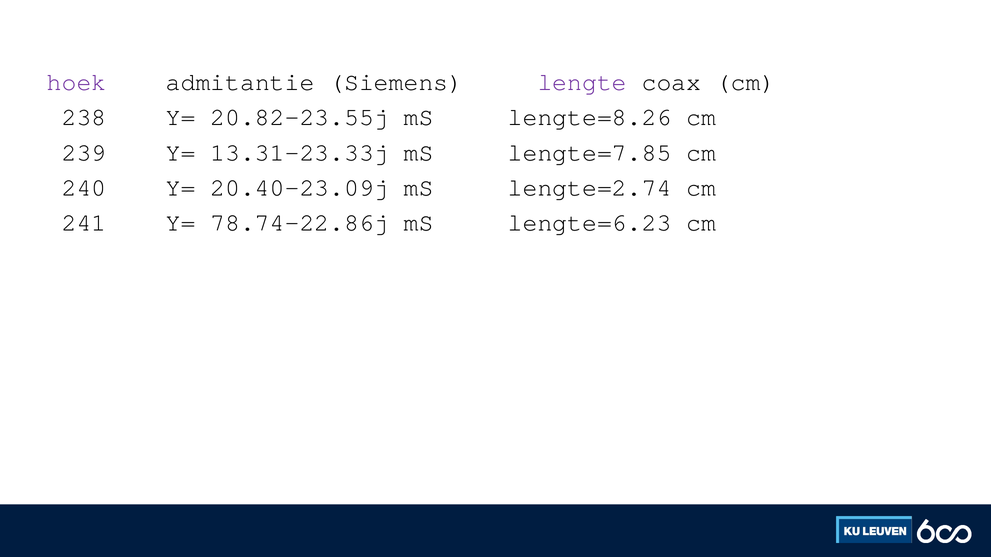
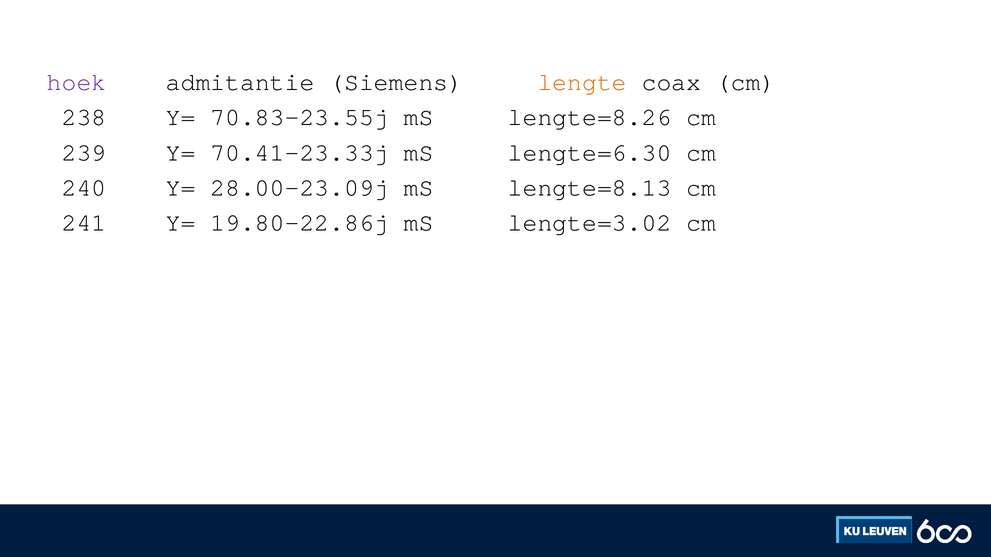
lengte colour: purple -> orange (582, 82)
20.82-23.55j: 20.82-23.55j -> 70.83-23.55j (300, 117)
13.31-23.33j: 13.31-23.33j -> 70.41-23.33j (300, 152)
lengte=7.85: lengte=7.85 -> lengte=6.30 (590, 152)
20.40-23.09j: 20.40-23.09j -> 28.00-23.09j (300, 188)
lengte=2.74: lengte=2.74 -> lengte=8.13 (590, 188)
78.74-22.86j: 78.74-22.86j -> 19.80-22.86j (300, 223)
lengte=6.23: lengte=6.23 -> lengte=3.02 (590, 223)
